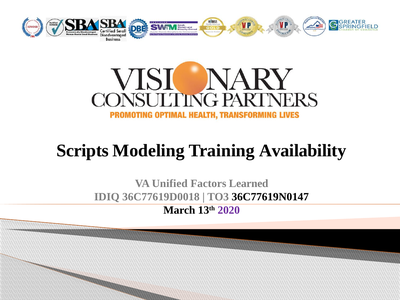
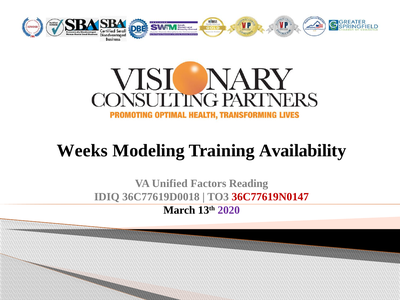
Scripts: Scripts -> Weeks (82, 151)
Learned: Learned -> Reading (249, 183)
36C77619N0147 colour: black -> red (270, 197)
